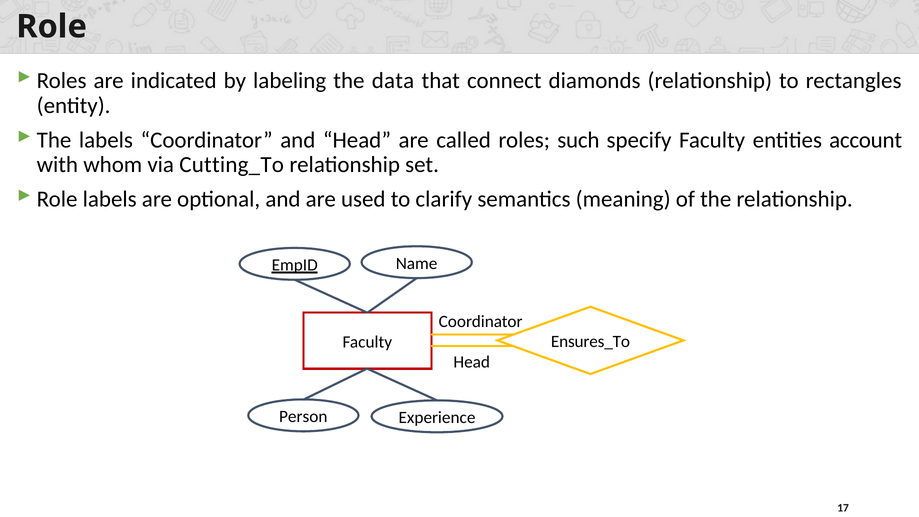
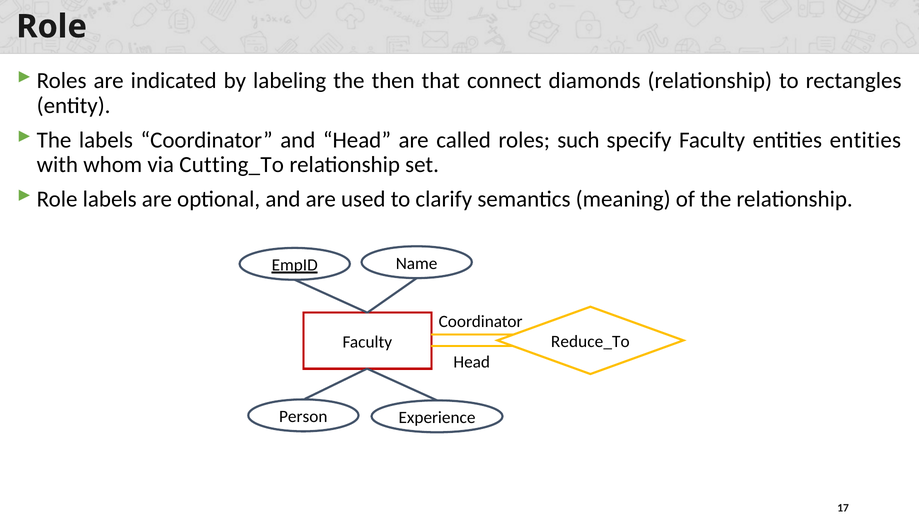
data: data -> then (393, 81)
entities account: account -> entities (865, 140)
Ensures_To: Ensures_To -> Reduce_To (590, 342)
